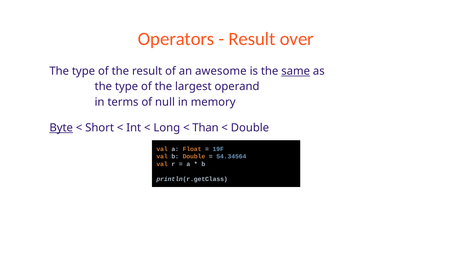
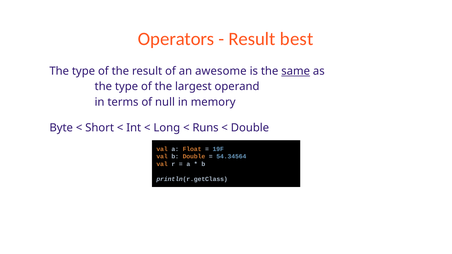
over: over -> best (297, 39)
Byte underline: present -> none (61, 128)
Than: Than -> Runs (206, 128)
